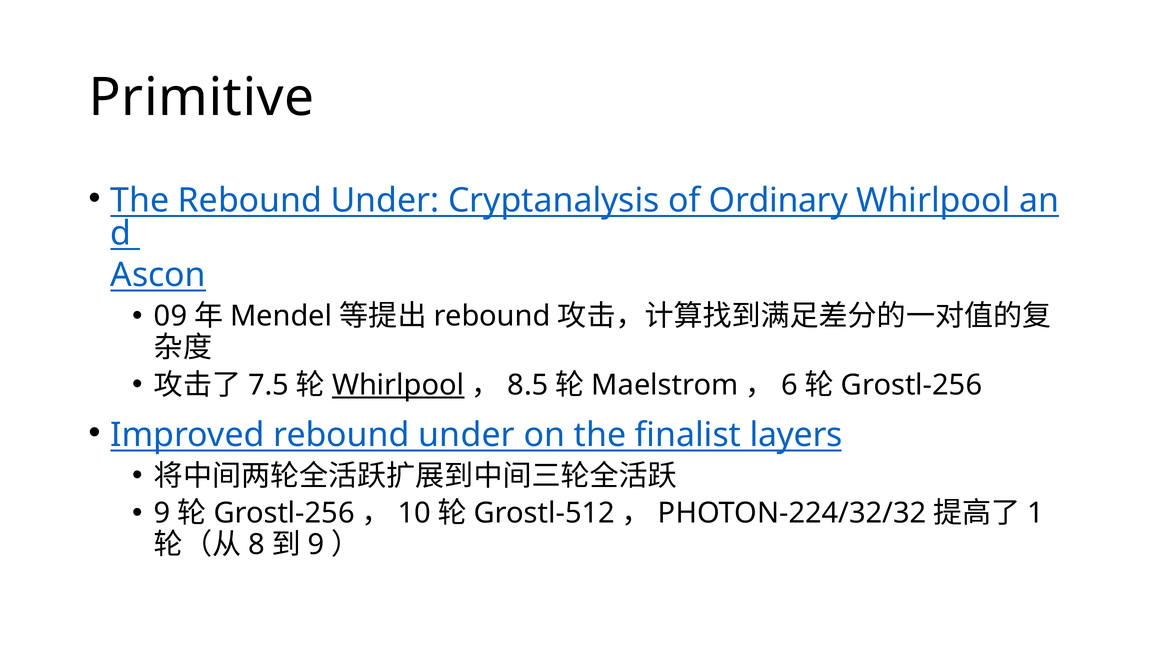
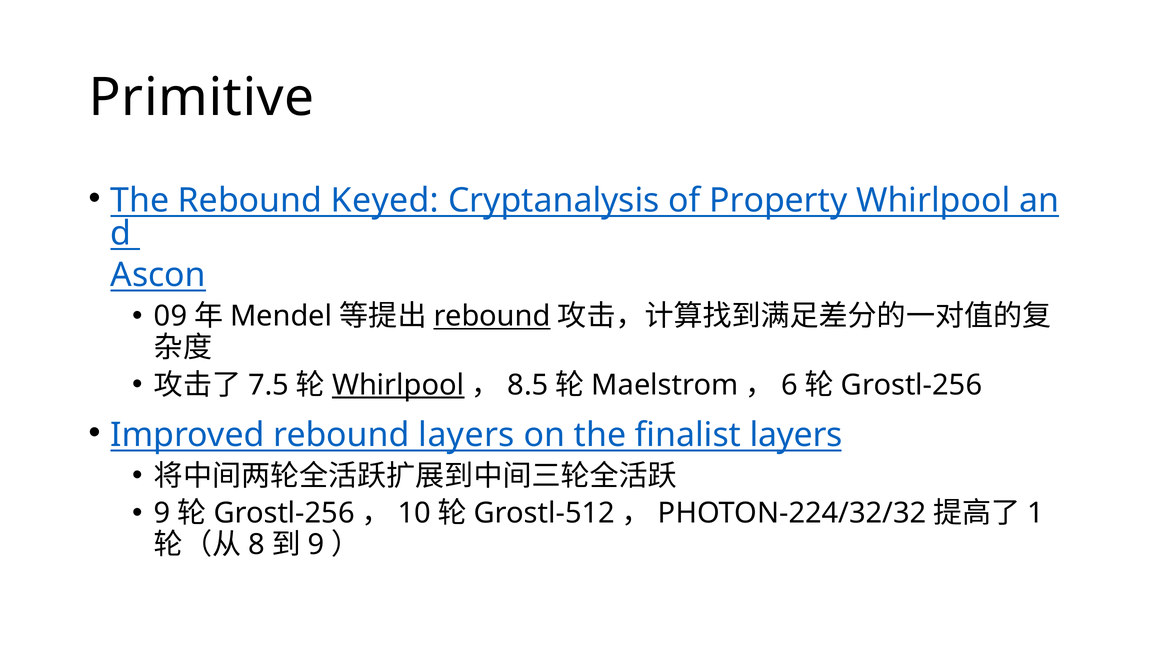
The Rebound Under: Under -> Keyed (385, 200)
Ordinary: Ordinary -> Property (778, 200)
rebound underline: none -> present (492, 316)
Improved rebound under: under -> layers (467, 435)
